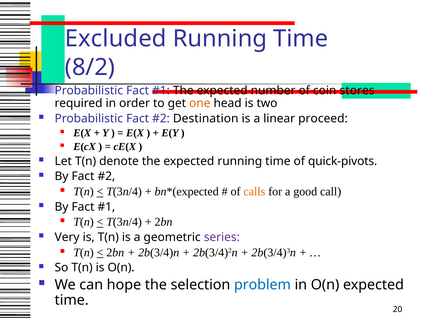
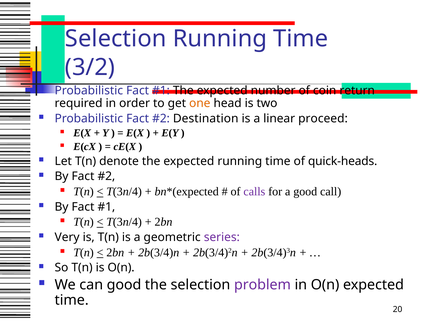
Excluded: Excluded -> Selection (116, 39)
8/2: 8/2 -> 3/2 (90, 67)
stores: stores -> return (357, 91)
quick-pivots: quick-pivots -> quick-heads (343, 161)
calls colour: orange -> purple (254, 192)
can hope: hope -> good (124, 285)
problem colour: blue -> purple (262, 285)
